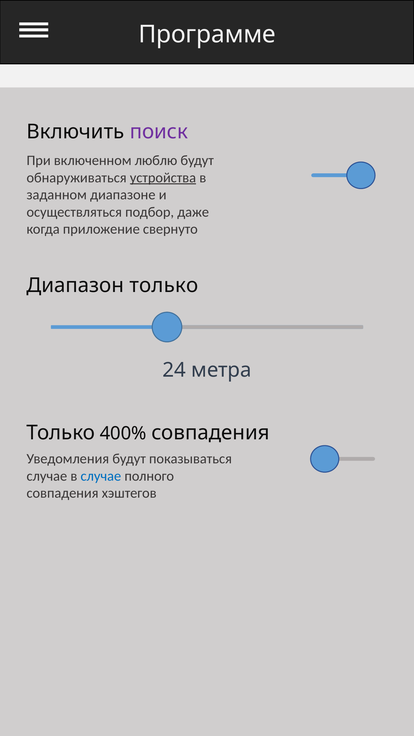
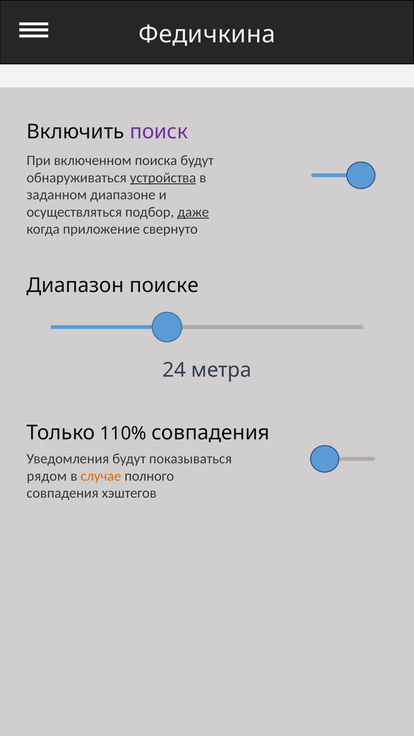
Программе: Программе -> Федичкина (207, 34)
люблю: люблю -> поиска (156, 160)
даже underline: none -> present (193, 212)
Диапазон только: только -> поиске (164, 286)
400%: 400% -> 110% (123, 433)
случае: случае -> рядом (47, 476)
случае colour: blue -> orange (101, 476)
